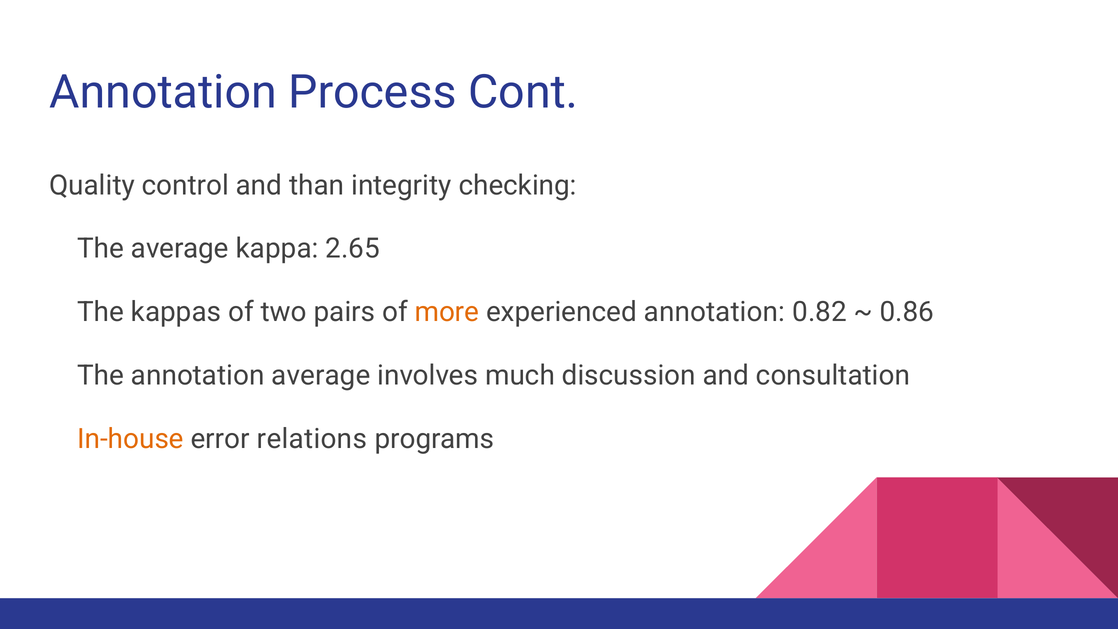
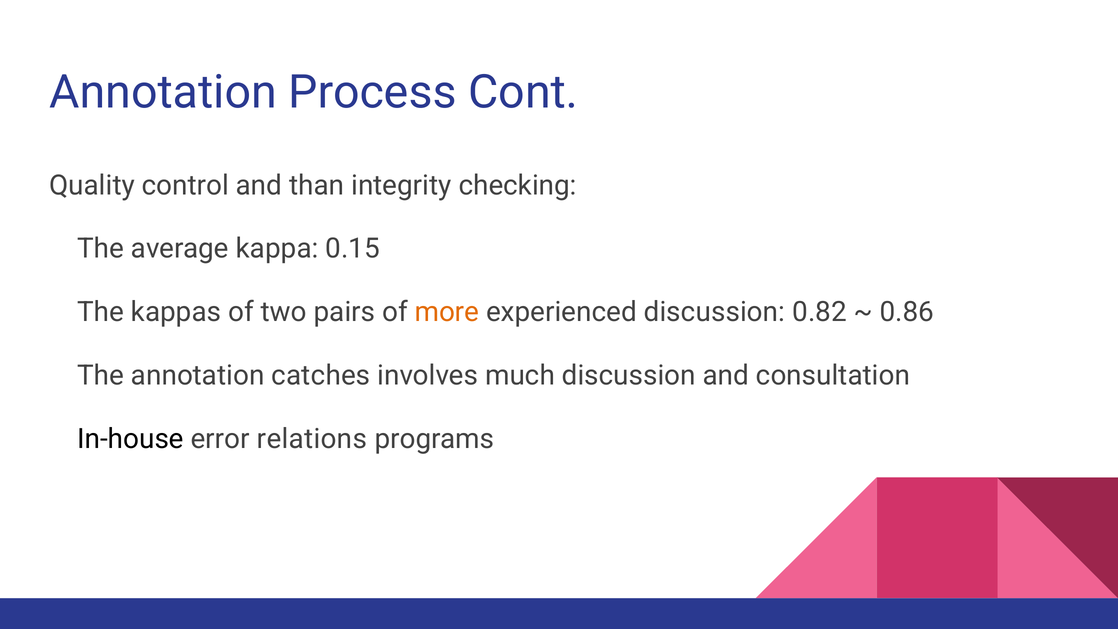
2.65: 2.65 -> 0.15 (353, 249)
experienced annotation: annotation -> discussion (714, 312)
annotation average: average -> catches (321, 375)
In-house colour: orange -> black (131, 439)
